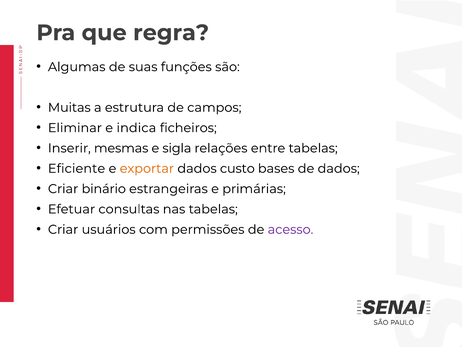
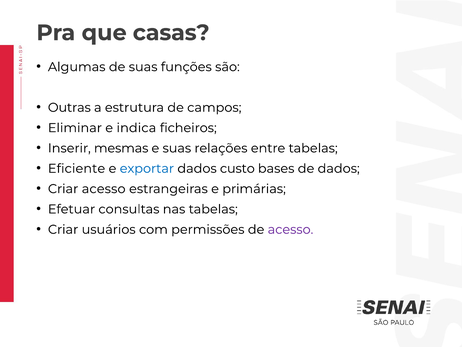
regra: regra -> casas (171, 33)
Muitas: Muitas -> Outras (69, 107)
e sigla: sigla -> suas (177, 148)
exportar colour: orange -> blue (147, 168)
Criar binário: binário -> acesso (104, 189)
